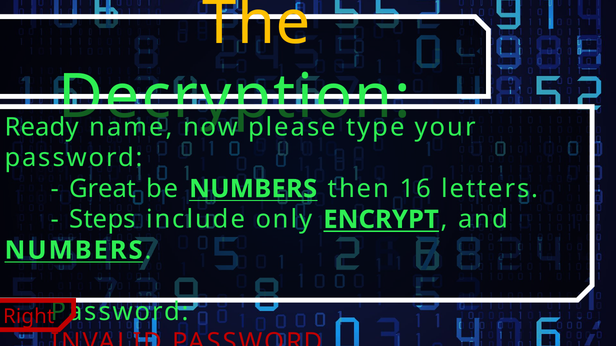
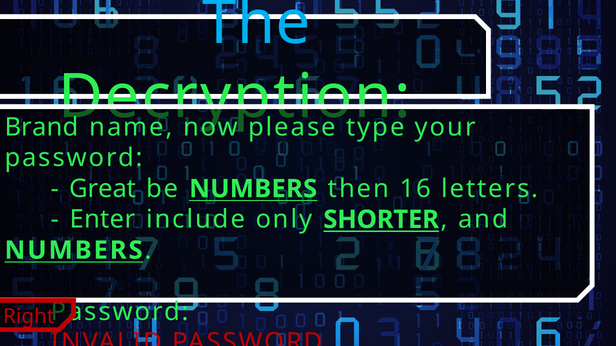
The colour: yellow -> light blue (256, 23)
Ready: Ready -> Brand (42, 127)
Steps: Steps -> Enter (102, 220)
ENCRYPT: ENCRYPT -> SHORTER (381, 220)
